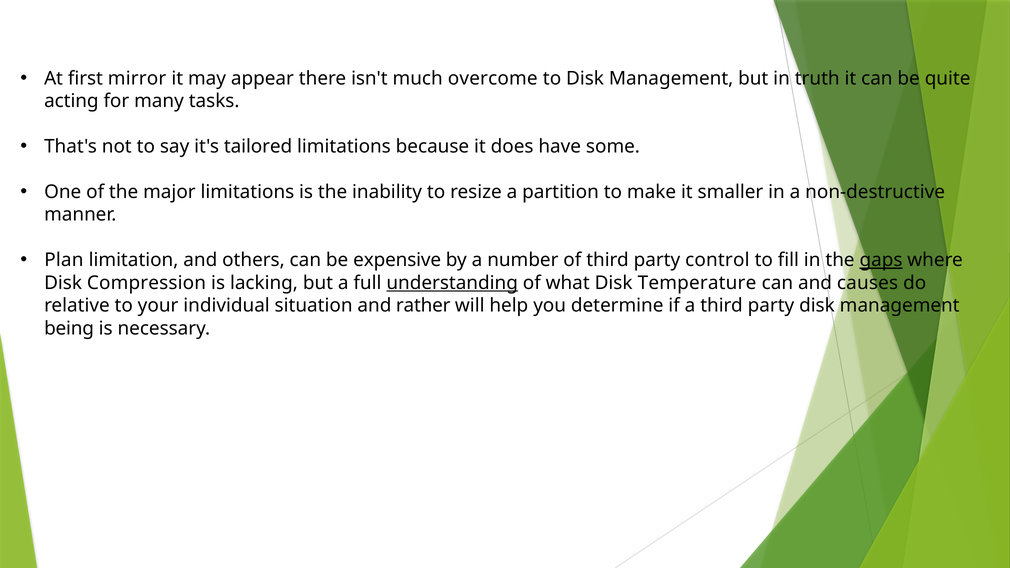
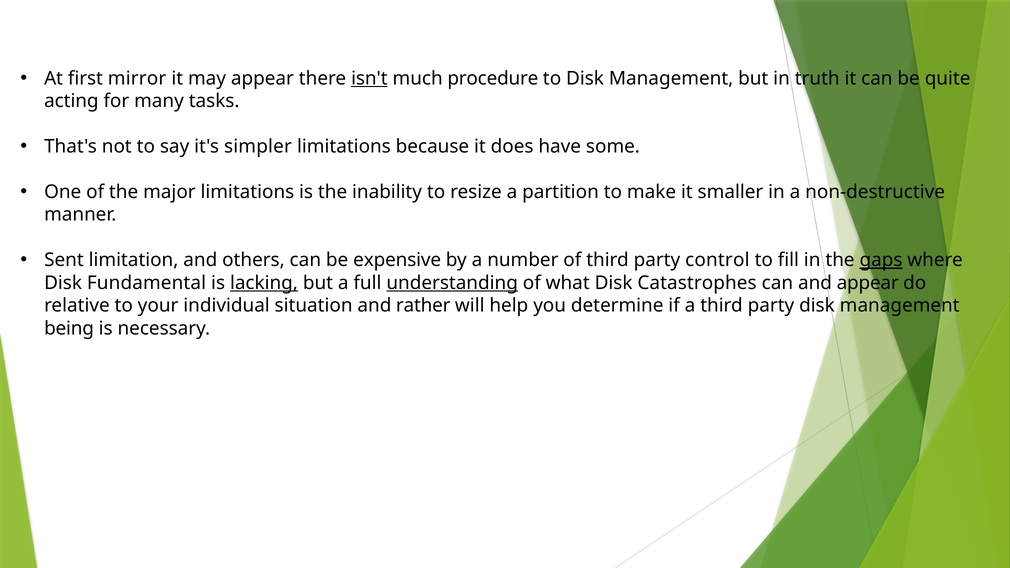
isn't underline: none -> present (369, 78)
overcome: overcome -> procedure (493, 78)
tailored: tailored -> simpler (258, 147)
Plan: Plan -> Sent (64, 260)
Compression: Compression -> Fundamental (146, 283)
lacking underline: none -> present (264, 283)
Temperature: Temperature -> Catastrophes (697, 283)
and causes: causes -> appear (868, 283)
